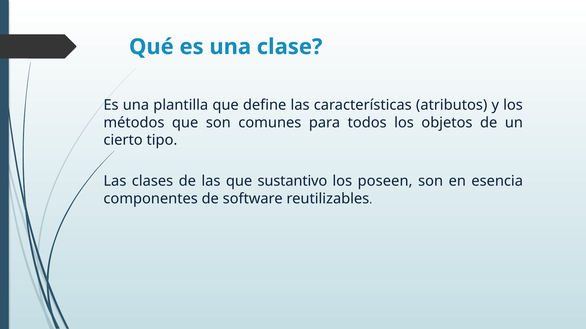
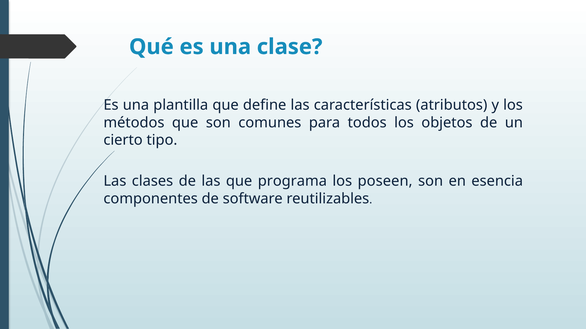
sustantivo: sustantivo -> programa (292, 181)
